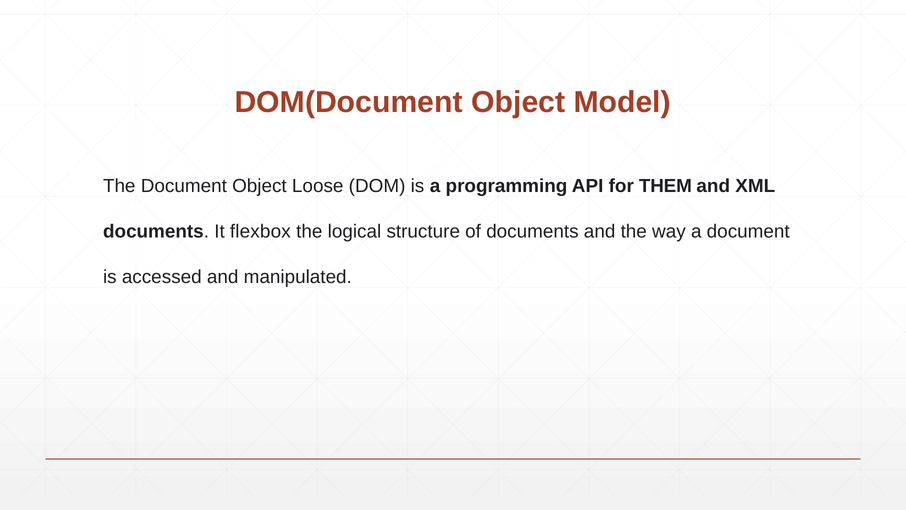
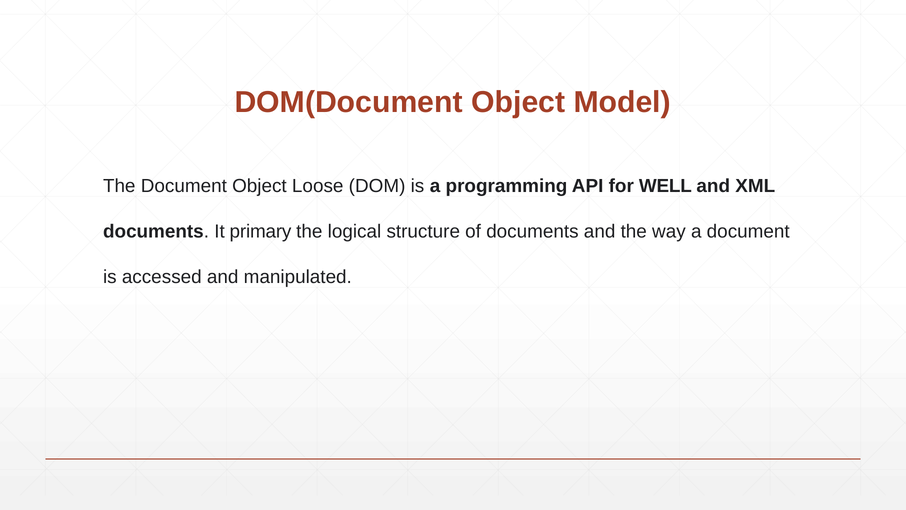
THEM: THEM -> WELL (665, 186)
flexbox: flexbox -> primary (261, 231)
